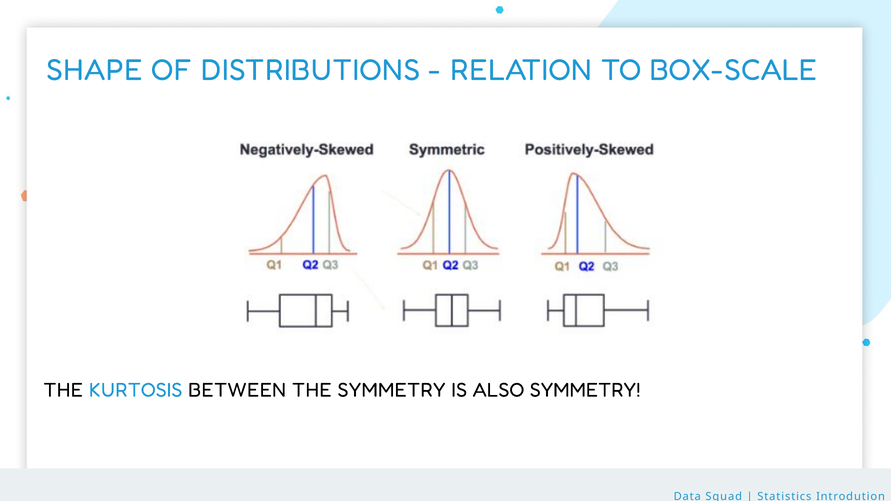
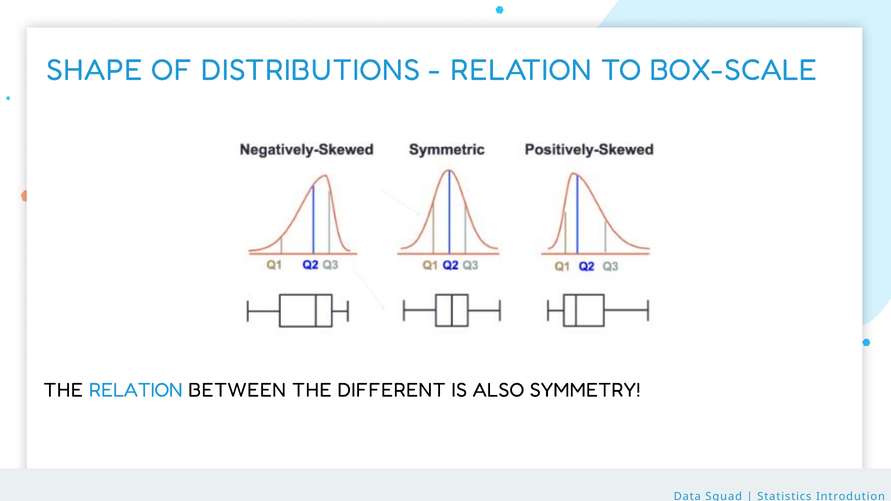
THE KURTOSIS: KURTOSIS -> RELATION (136, 390)
THE SYMMETRY: SYMMETRY -> DIFFERENT (392, 390)
